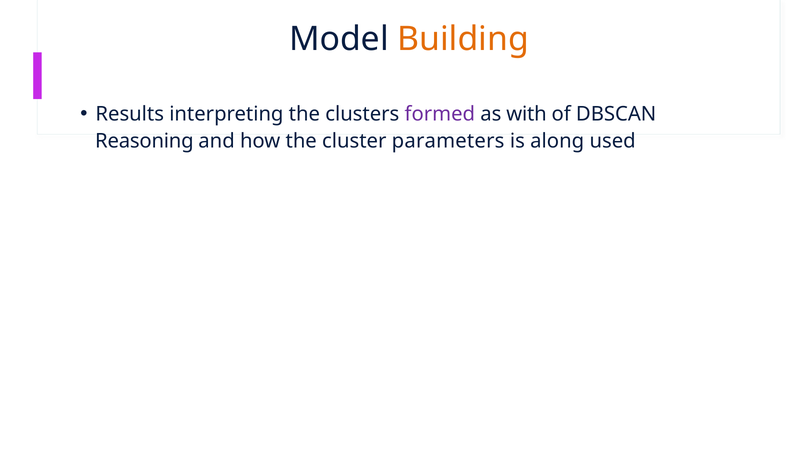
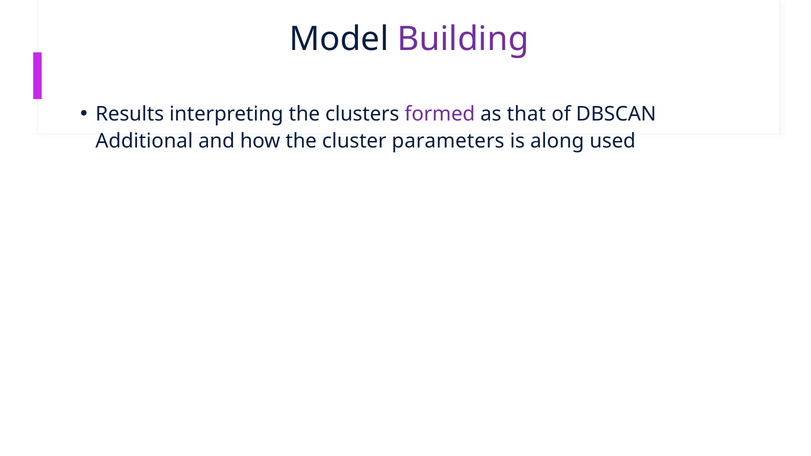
Building colour: orange -> purple (463, 39)
with: with -> that (526, 114)
Reasoning: Reasoning -> Additional (144, 141)
